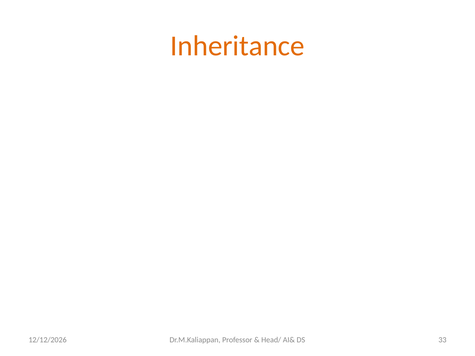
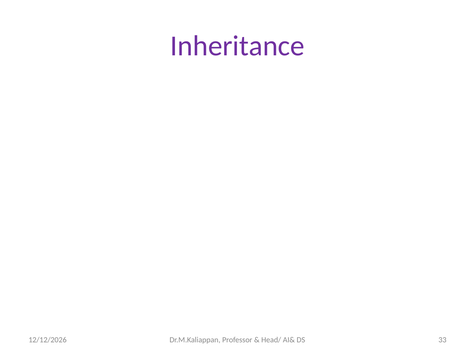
Inheritance colour: orange -> purple (237, 46)
